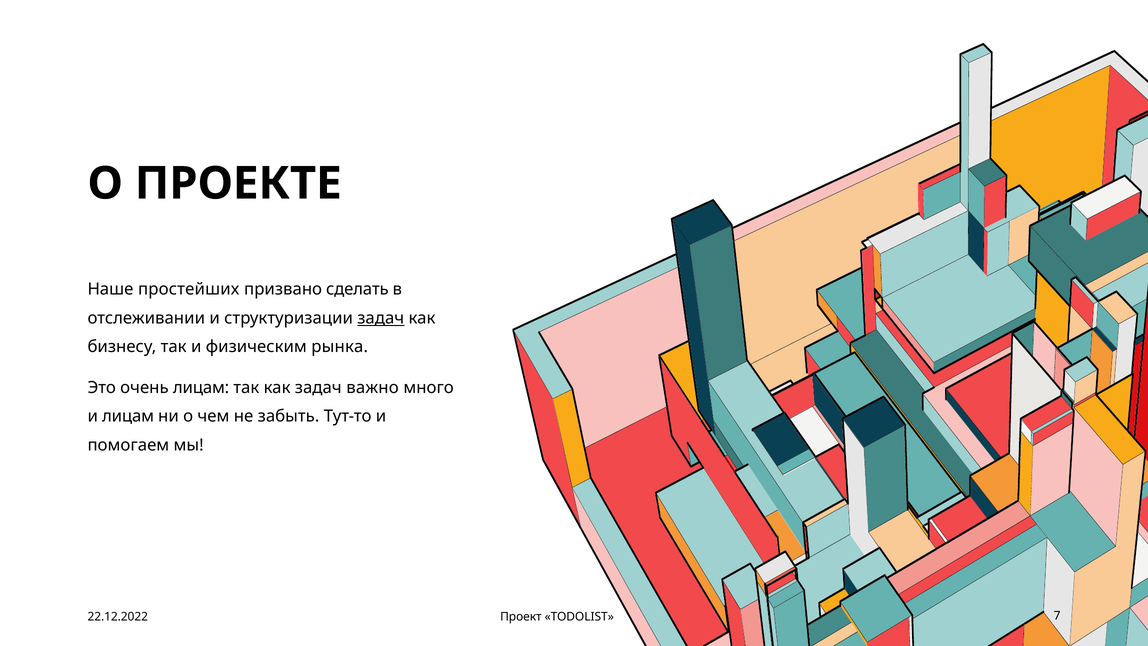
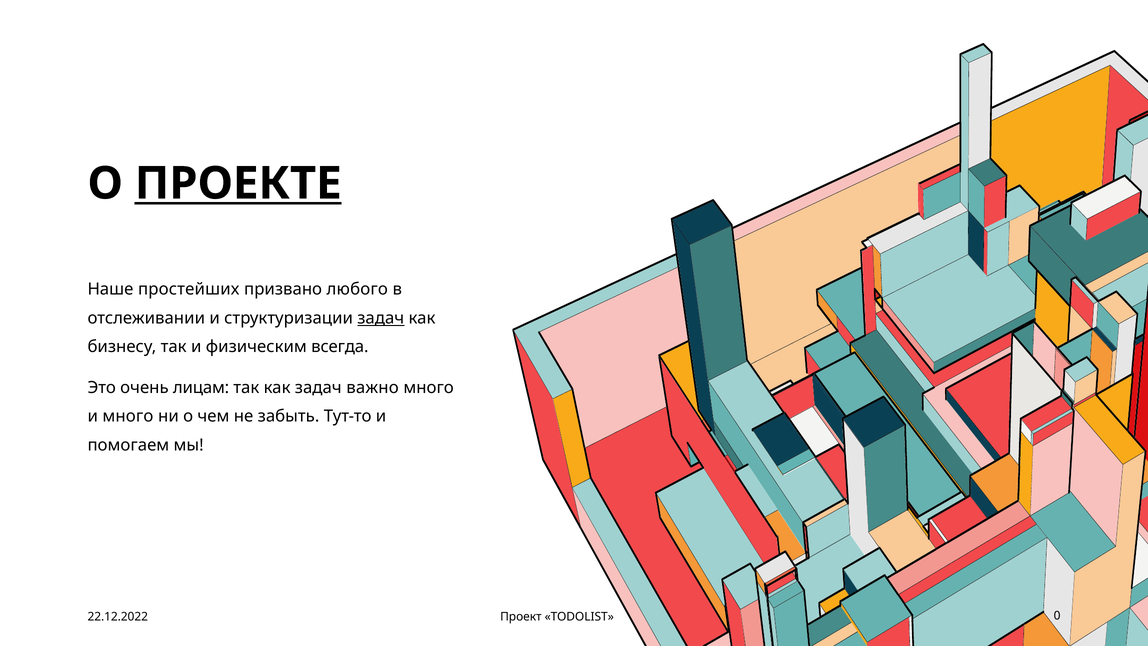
ПРОЕКТЕ underline: none -> present (238, 184)
сделать: сделать -> любого (357, 289)
рынка: рынка -> всегда (340, 347)
и лицам: лицам -> много (128, 416)
7: 7 -> 0 (1057, 616)
